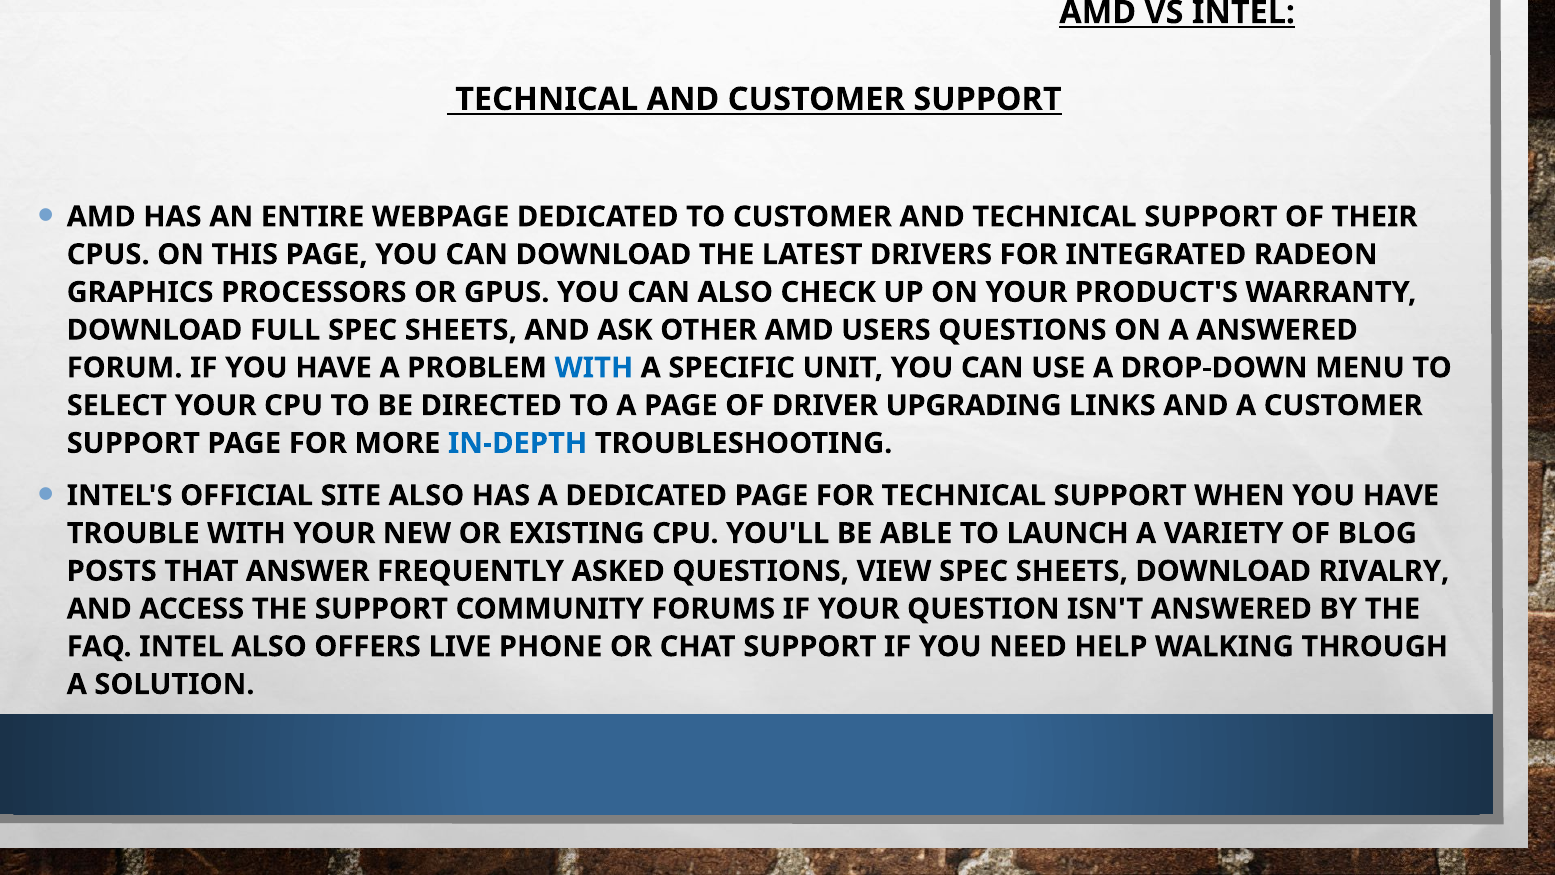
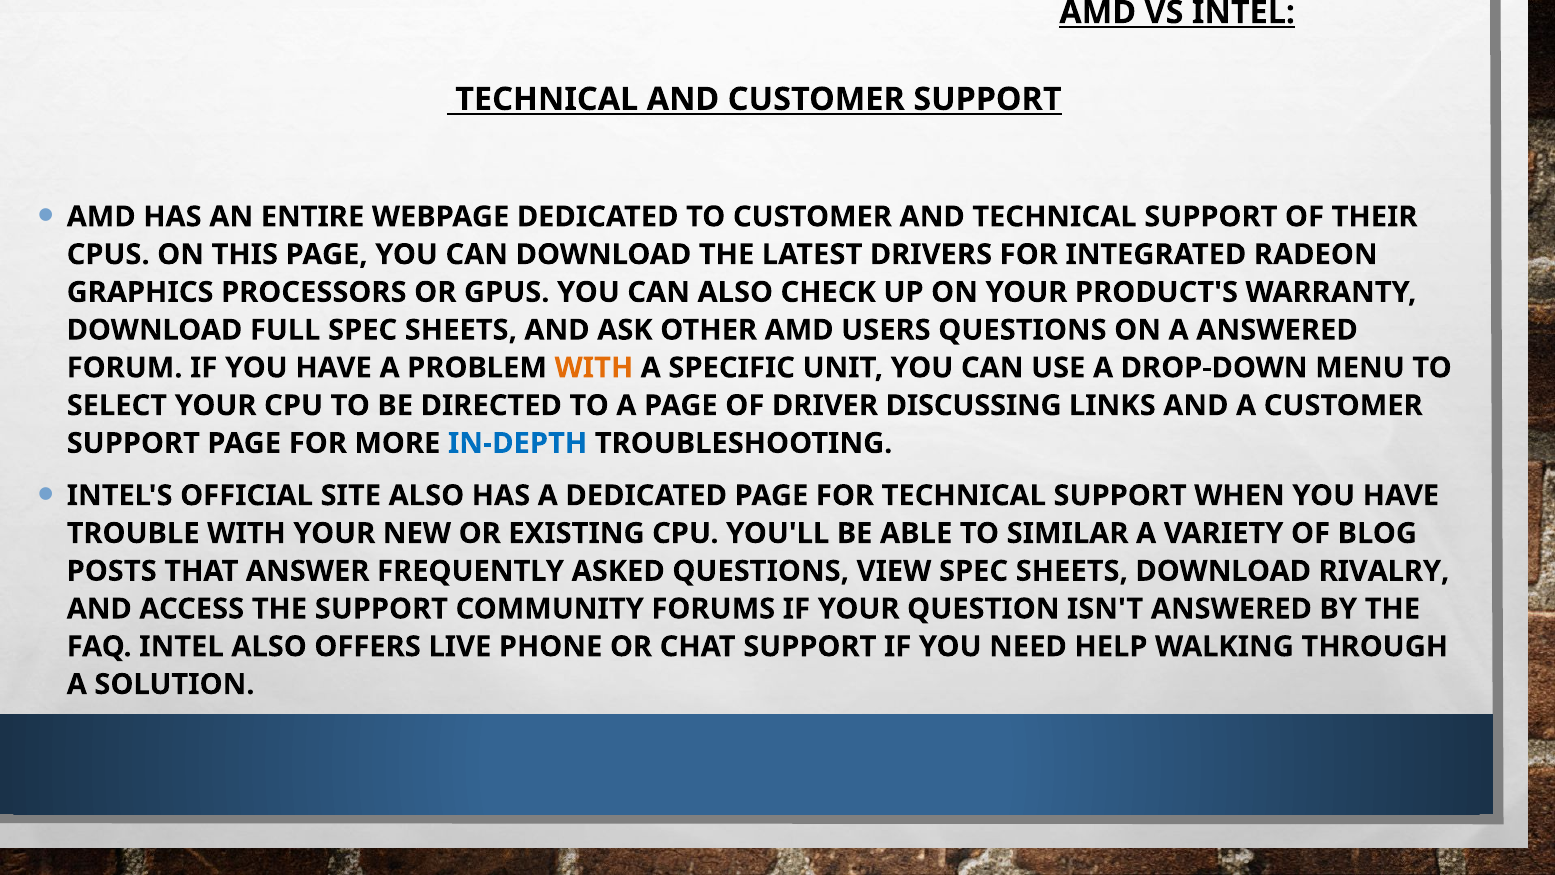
WITH colour: blue -> orange (594, 368)
UPGRADING: UPGRADING -> DISCUSSING (974, 405)
LAUNCH: LAUNCH -> SIMILAR (1068, 533)
